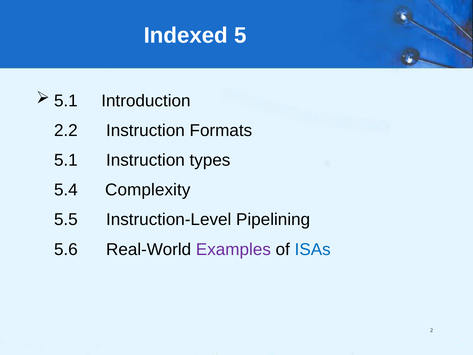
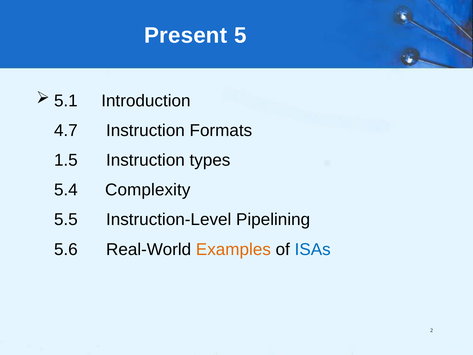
Indexed: Indexed -> Present (186, 35)
2.2: 2.2 -> 4.7 (66, 130)
5.1: 5.1 -> 1.5 (66, 160)
Examples colour: purple -> orange (233, 249)
